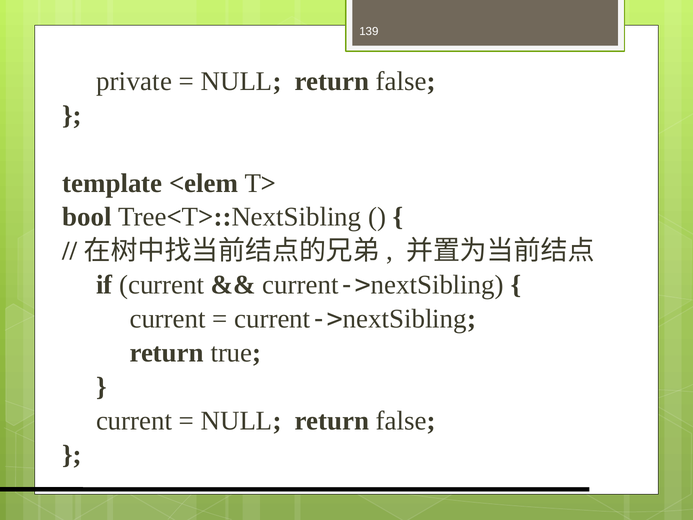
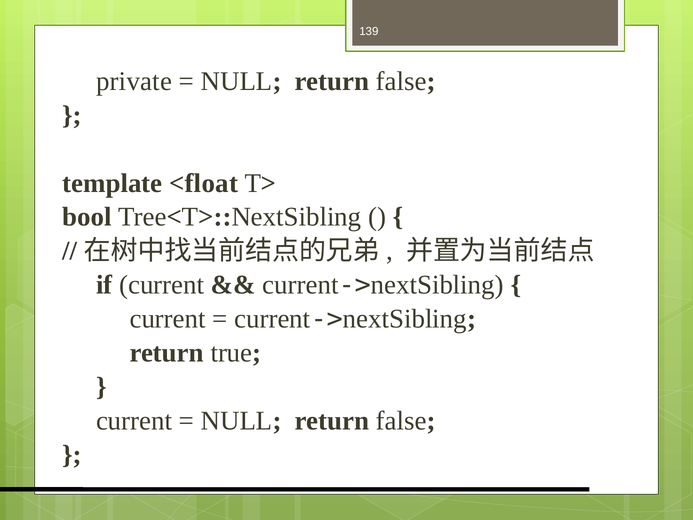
<elem: <elem -> <float (204, 183)
